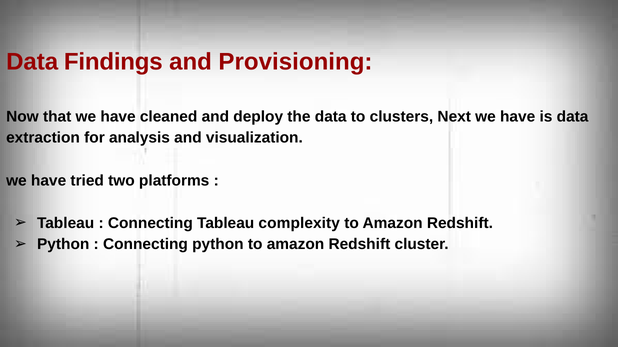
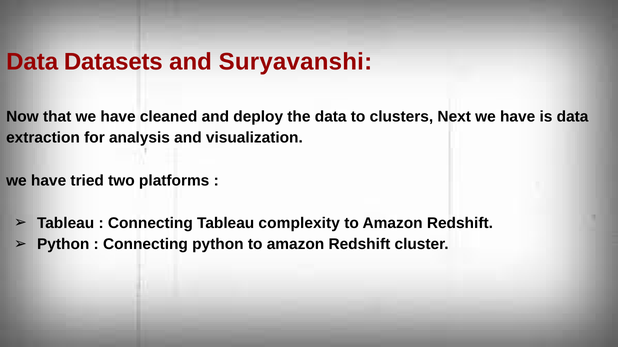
Findings: Findings -> Datasets (113, 62)
Provisioning: Provisioning -> Suryavanshi (295, 62)
